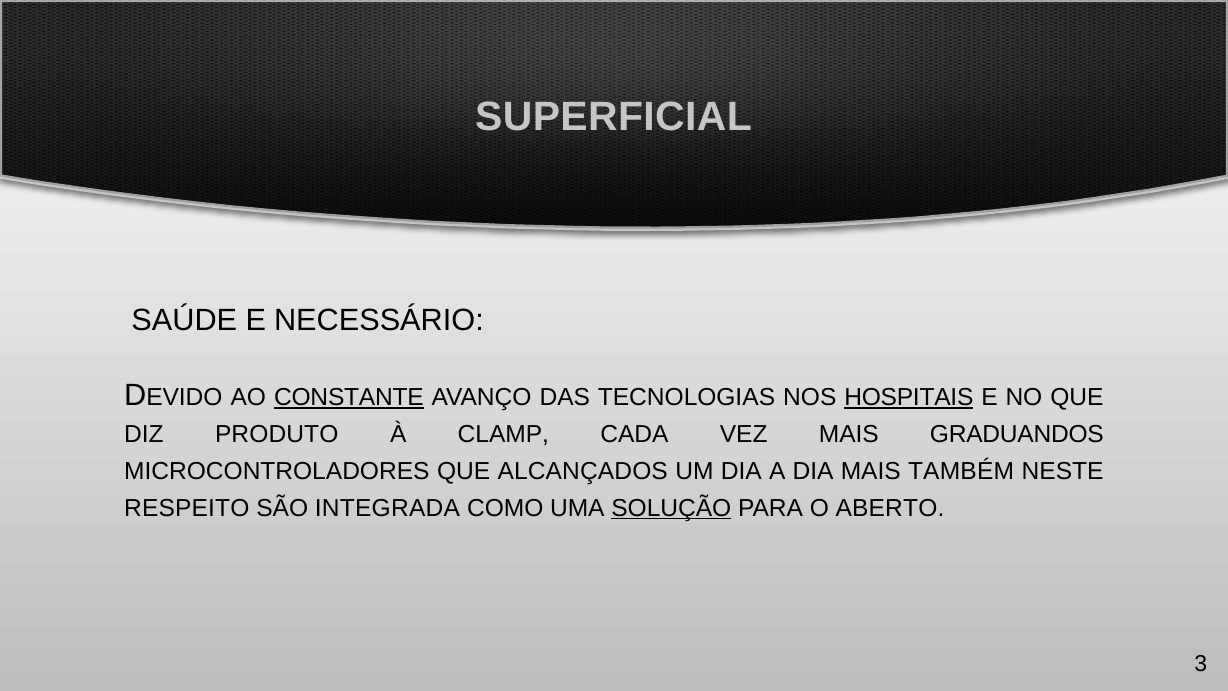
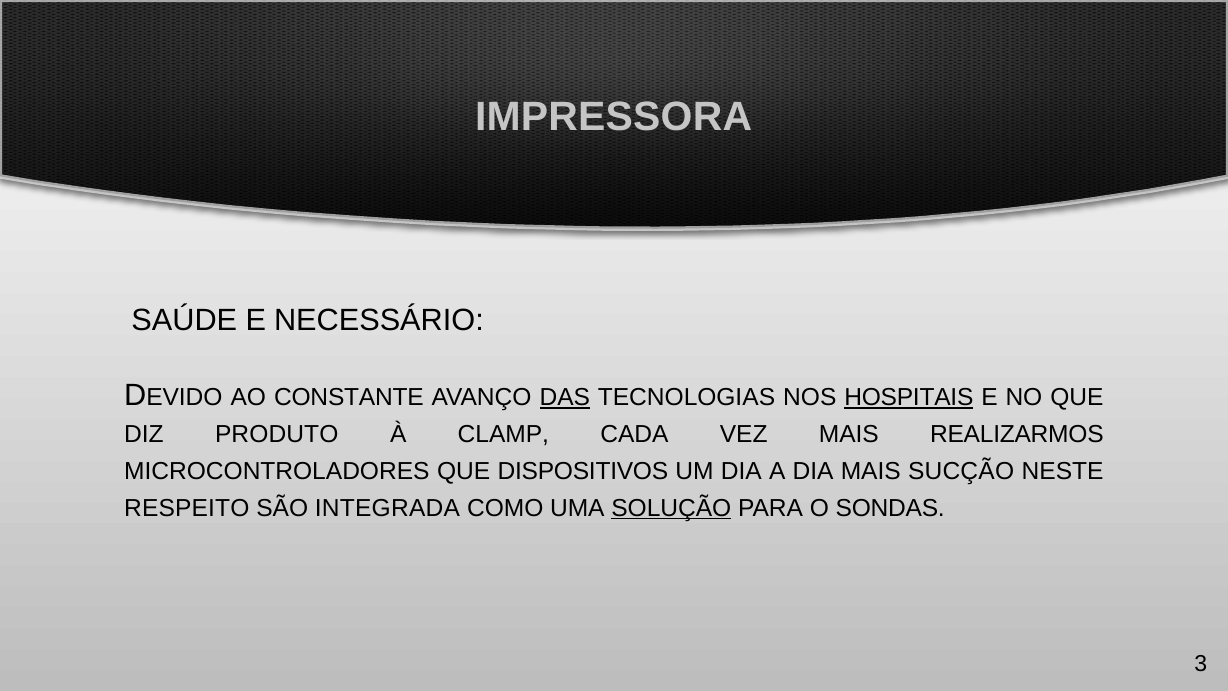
SUPERFICIAL: SUPERFICIAL -> IMPRESSORA (614, 117)
CONSTANTE underline: present -> none (349, 397)
DAS underline: none -> present (565, 397)
GRADUANDOS: GRADUANDOS -> REALIZARMOS (1017, 434)
ALCANÇADOS: ALCANÇADOS -> DISPOSITIVOS (583, 471)
TAMBÉM: TAMBÉM -> SUCÇÃO (961, 471)
ABERTO: ABERTO -> SONDAS (890, 508)
